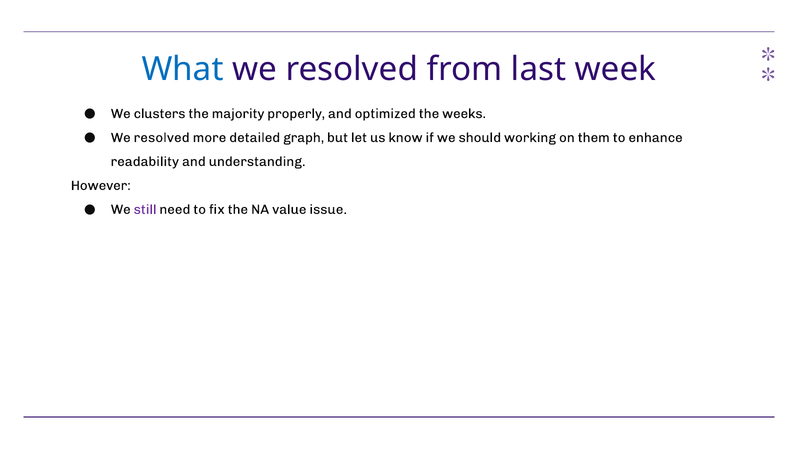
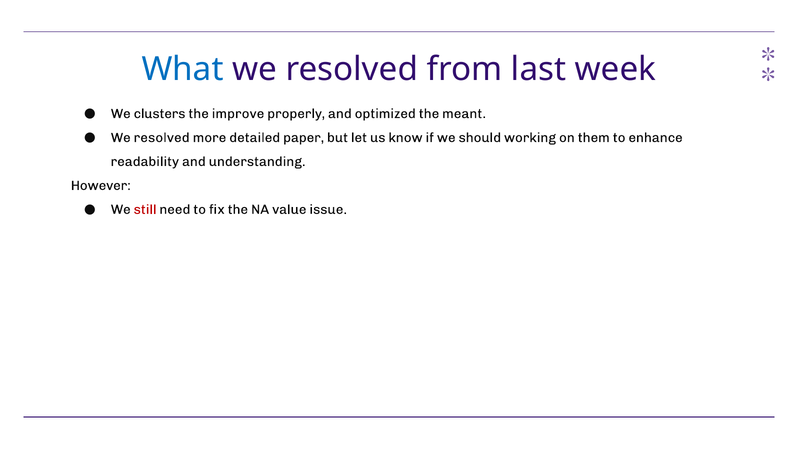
majority: majority -> improve (238, 114)
weeks: weeks -> meant (464, 114)
graph: graph -> paper (304, 138)
still colour: purple -> red (145, 209)
